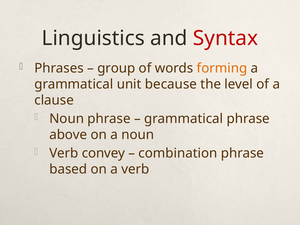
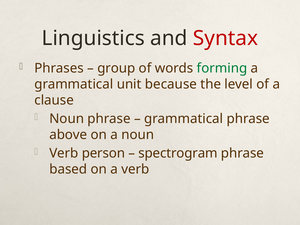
forming colour: orange -> green (222, 68)
convey: convey -> person (103, 153)
combination: combination -> spectrogram (178, 153)
